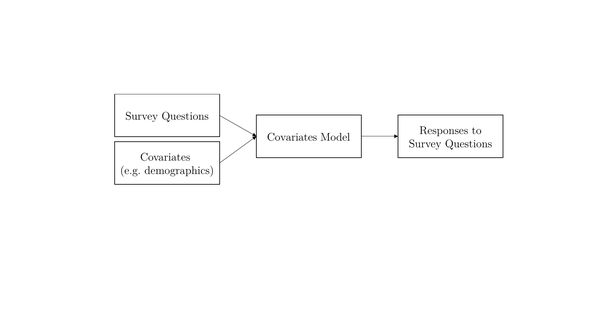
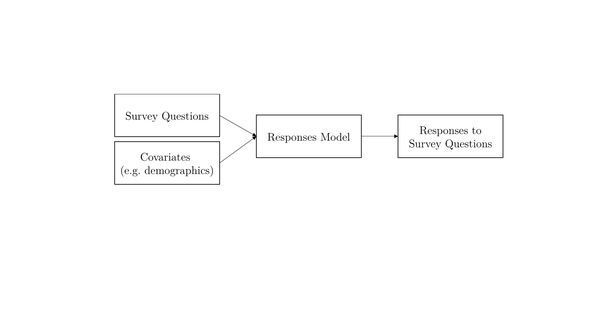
Covariates: Covariates -> Responses (292, 137)
